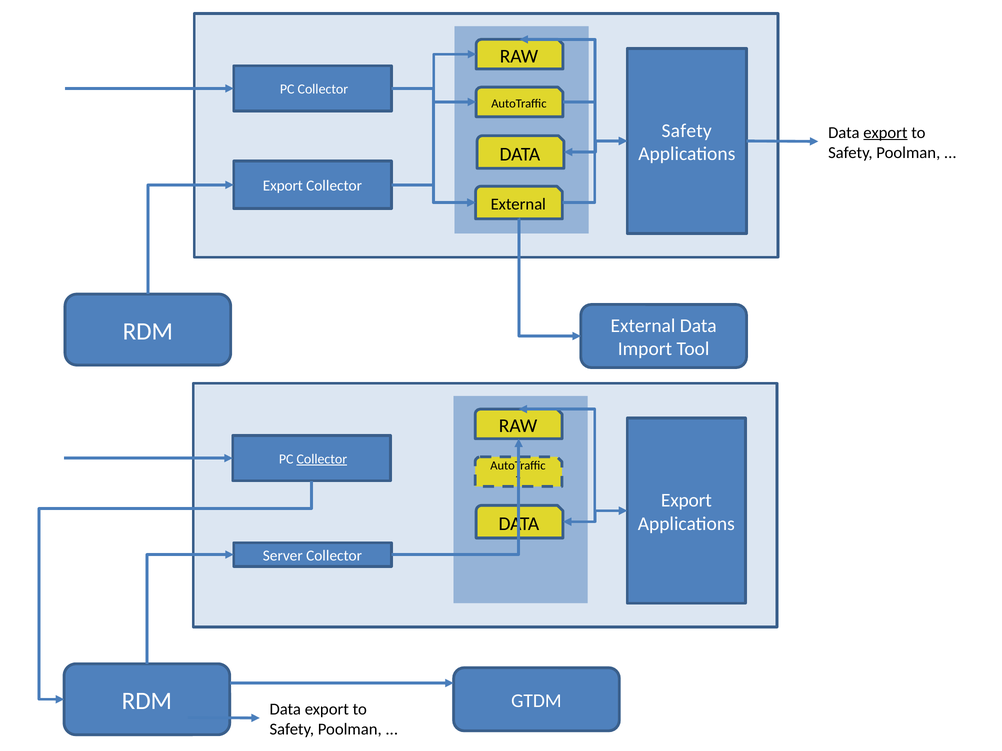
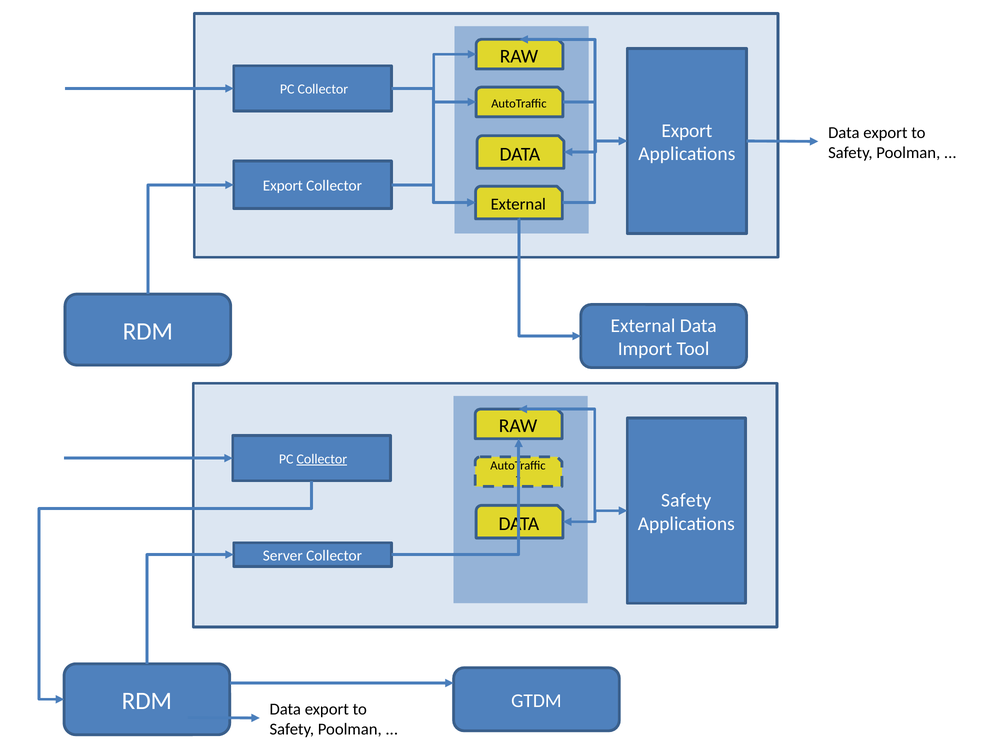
Safety: Safety -> Export (687, 131)
export underline: present -> none (885, 133)
Export: Export -> Safety (686, 501)
